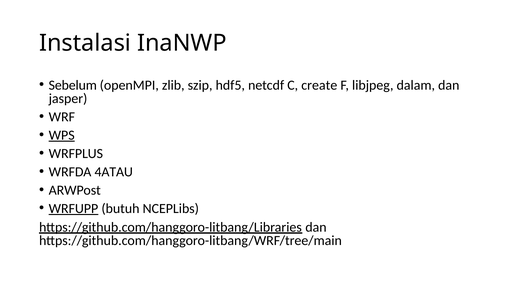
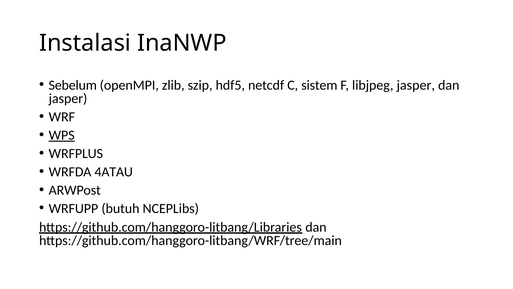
create: create -> sistem (319, 85)
libjpeg dalam: dalam -> jasper (416, 85)
WRFUPP underline: present -> none (73, 208)
